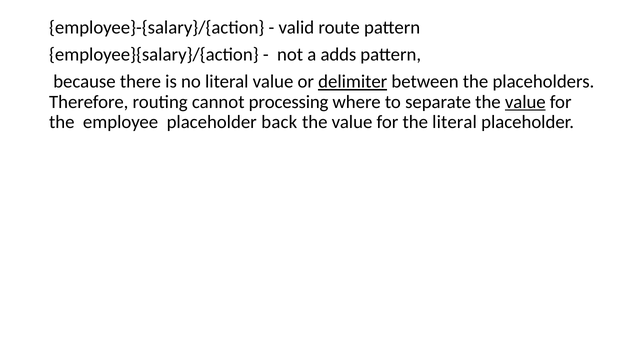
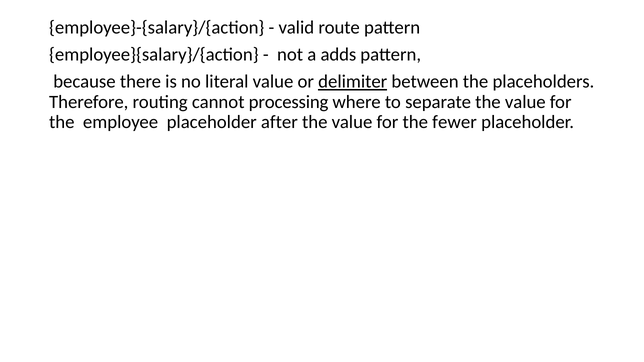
value underline: present -> none (525, 102)
back: back -> after (279, 122)
the literal: literal -> fewer (455, 122)
